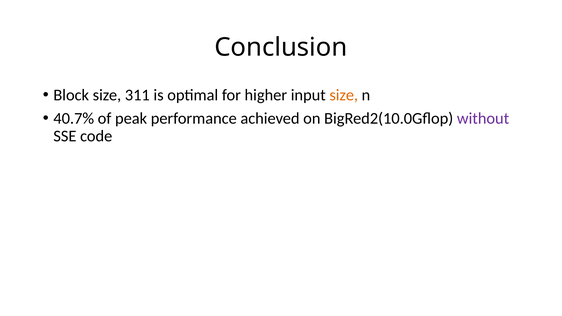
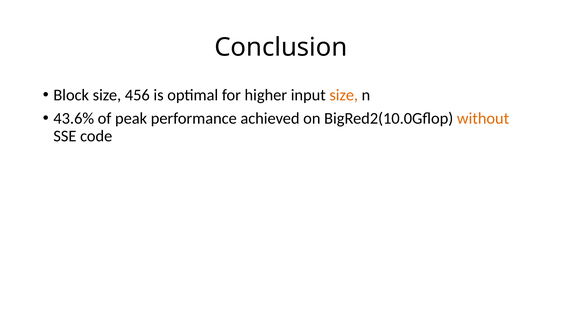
311: 311 -> 456 (137, 95)
40.7%: 40.7% -> 43.6% (74, 119)
without colour: purple -> orange (483, 119)
